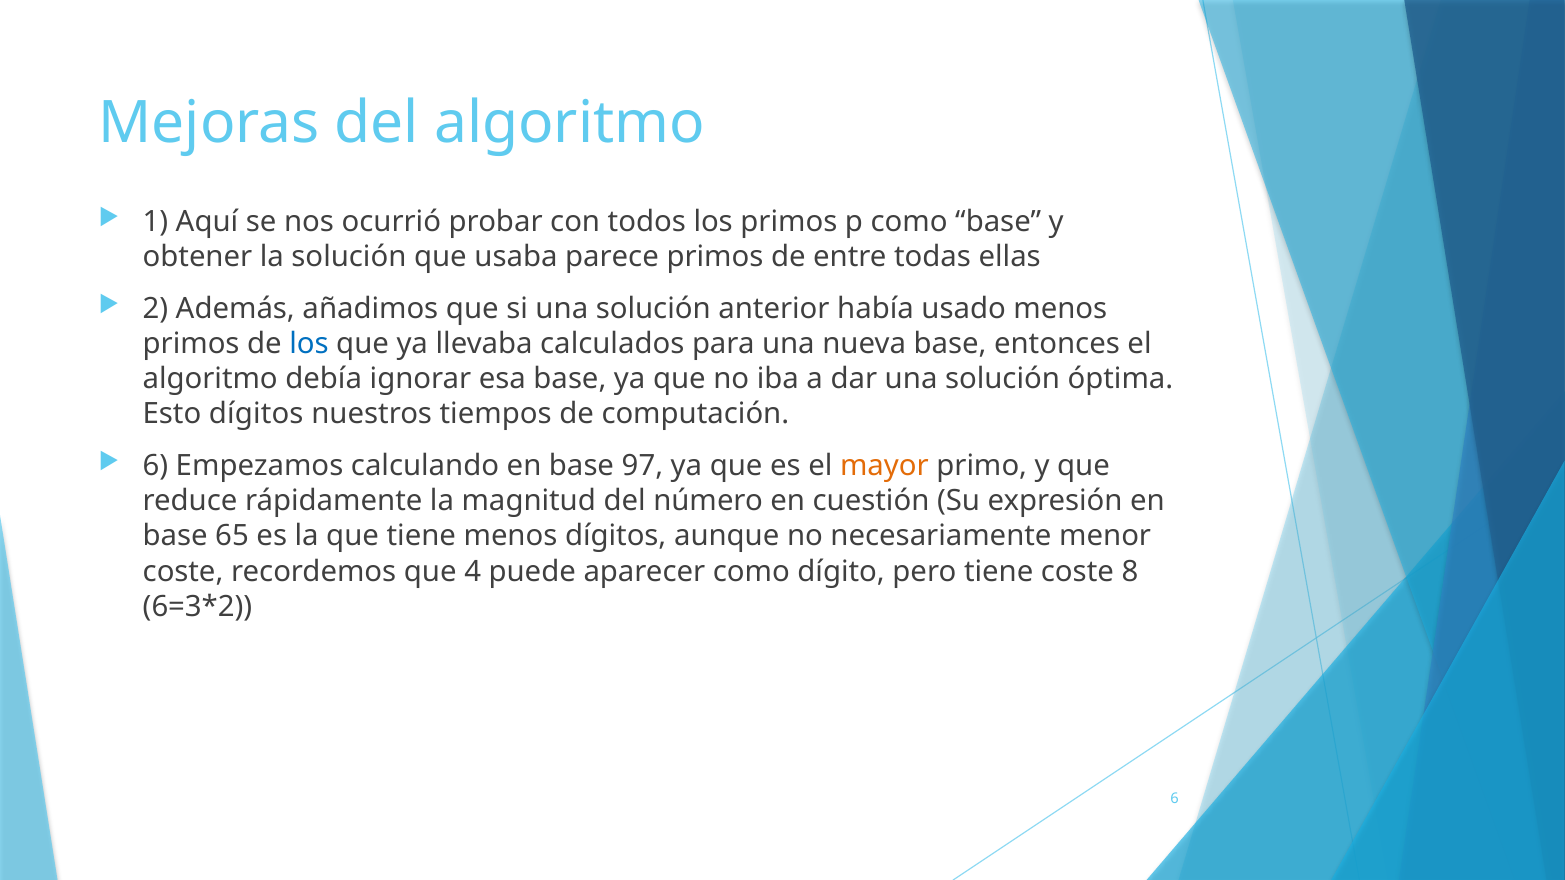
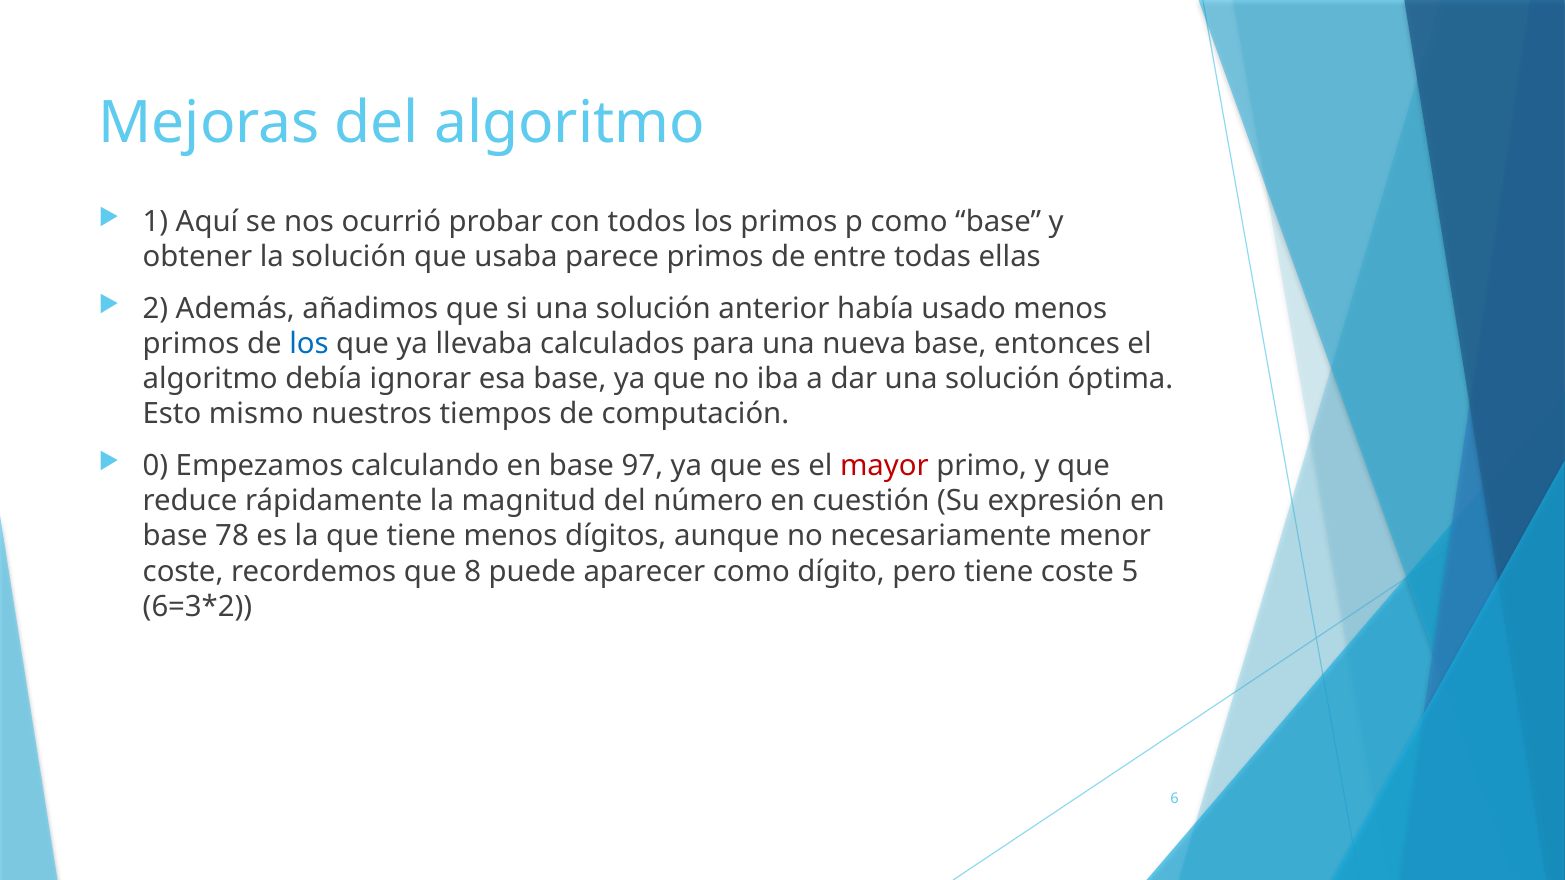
Esto dígitos: dígitos -> mismo (256, 414)
6: 6 -> 0 (155, 466)
mayor colour: orange -> red (884, 466)
65: 65 -> 78 (232, 536)
4: 4 -> 8 (473, 572)
8: 8 -> 5 (1130, 572)
